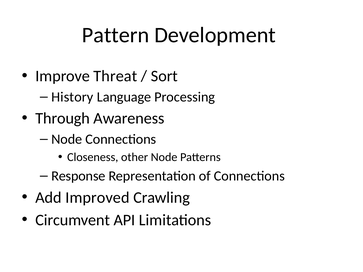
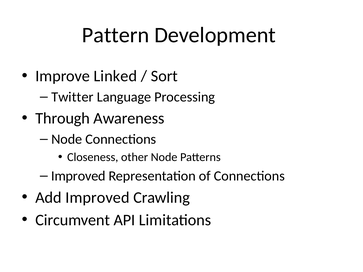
Threat: Threat -> Linked (115, 76)
History: History -> Twitter (72, 97)
Response: Response -> Improved (78, 176)
